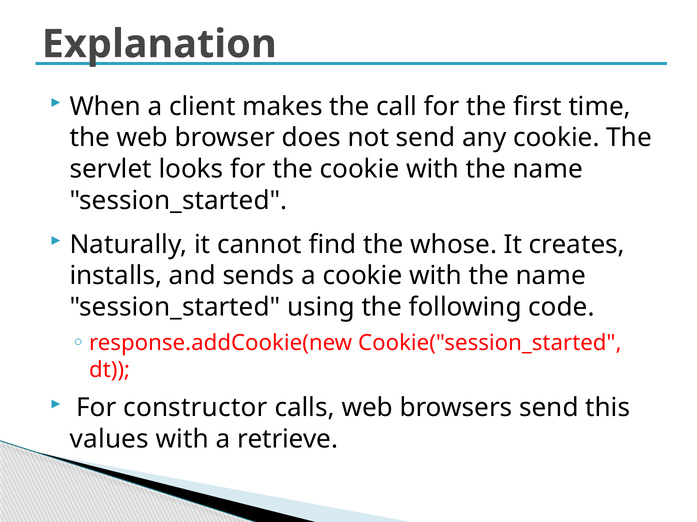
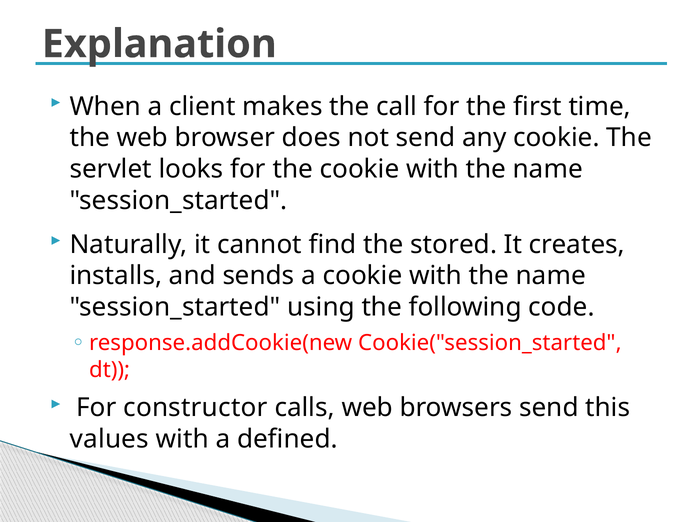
whose: whose -> stored (454, 245)
retrieve: retrieve -> defined (287, 440)
